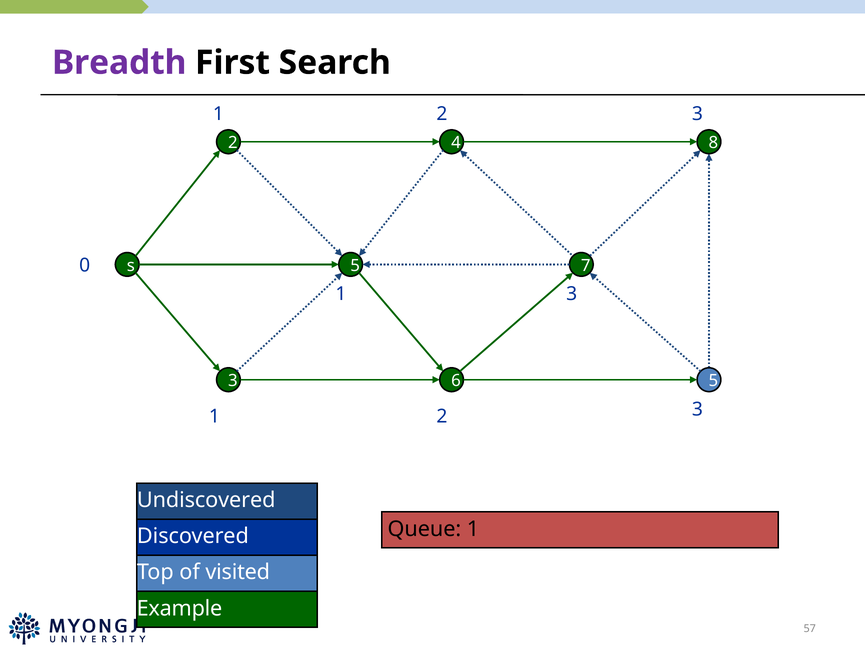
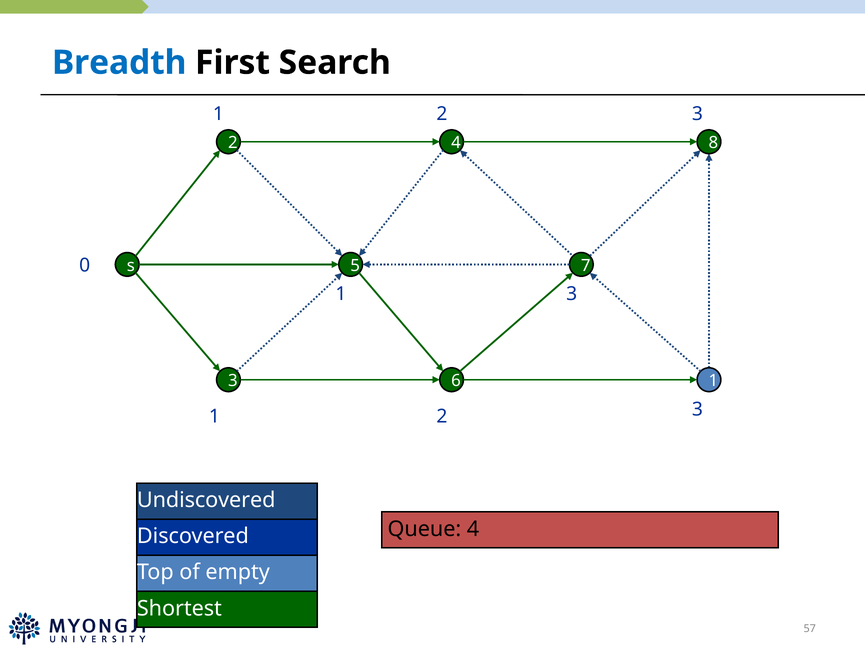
Breadth colour: purple -> blue (119, 63)
6 5: 5 -> 1 (713, 381)
Queue 1: 1 -> 4 (473, 529)
visited: visited -> empty (238, 572)
Example: Example -> Shortest (179, 608)
